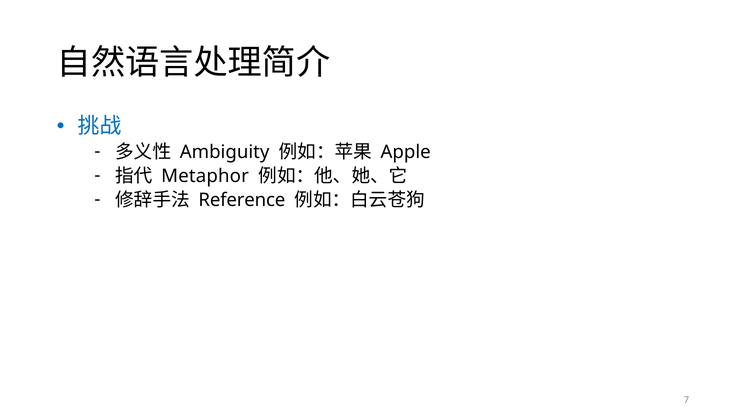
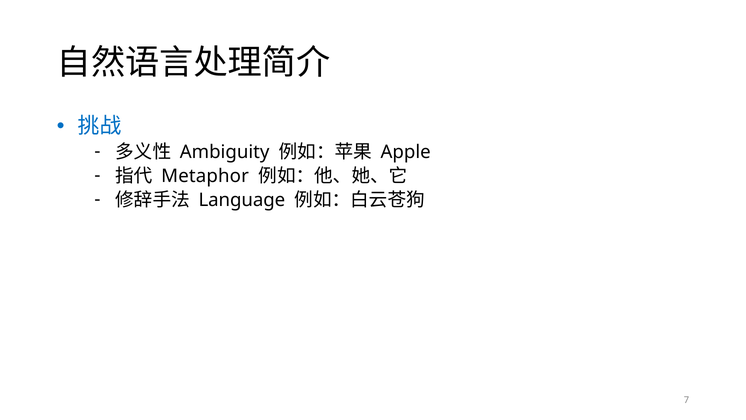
Reference: Reference -> Language (242, 200)
